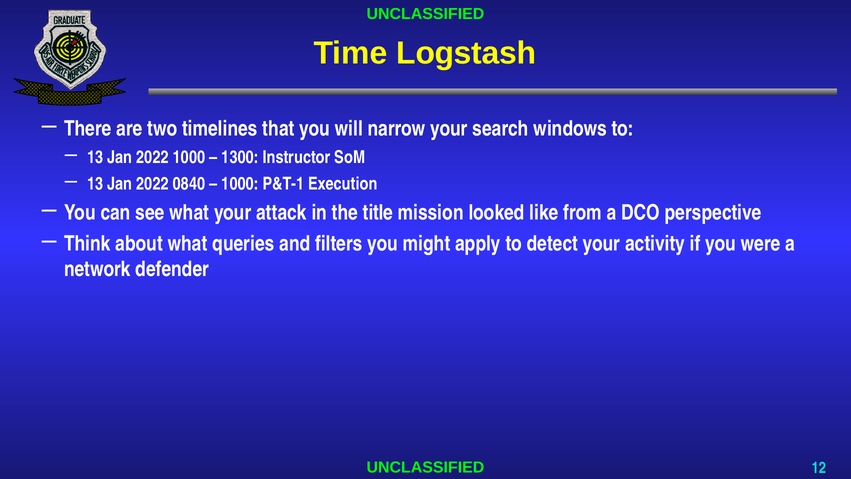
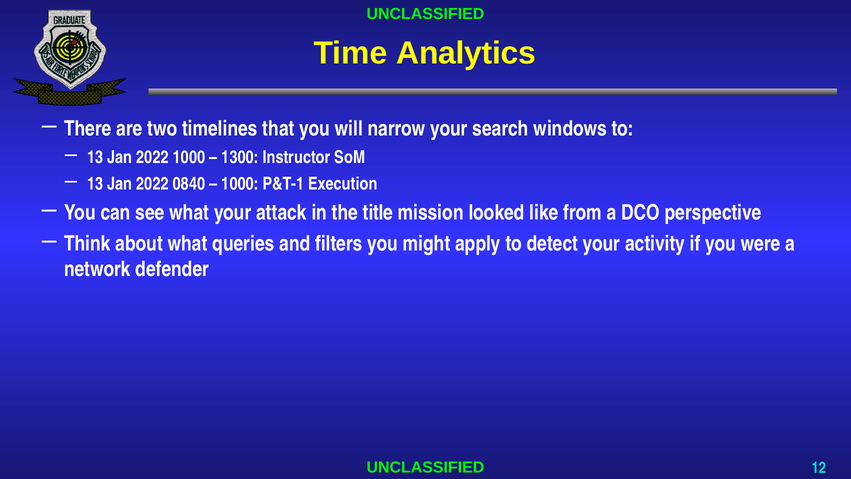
Logstash: Logstash -> Analytics (466, 53)
